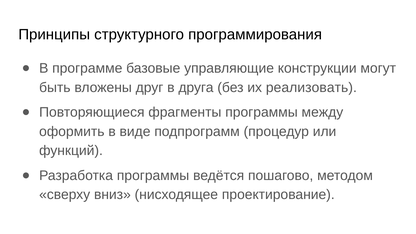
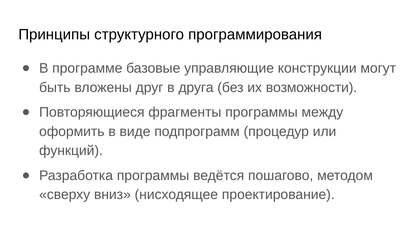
реализовать: реализовать -> возможности (311, 87)
